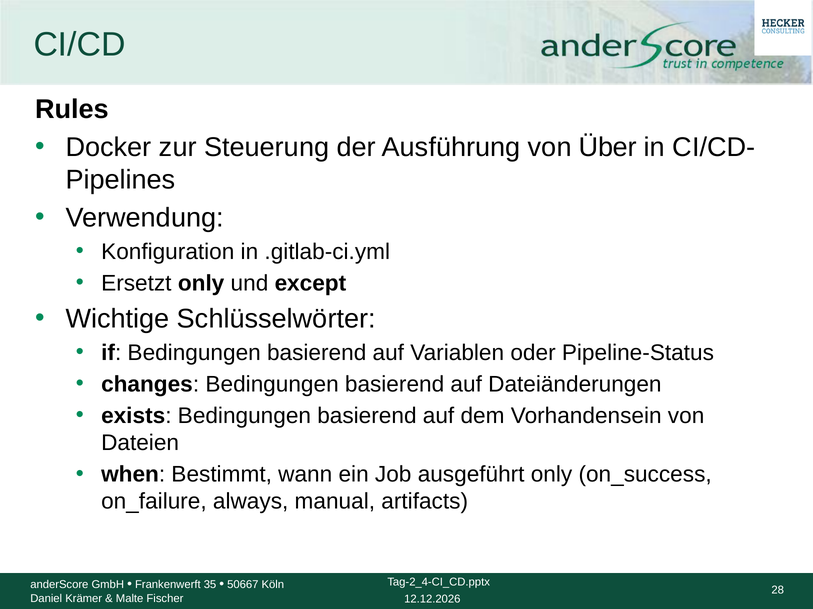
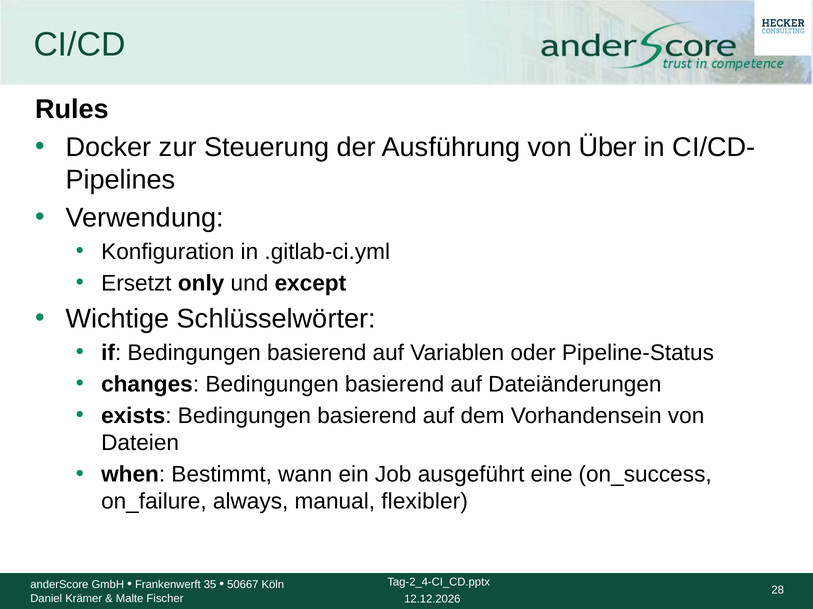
ausgeführt only: only -> eine (552, 475)
artifacts: artifacts -> flexibler (425, 502)
